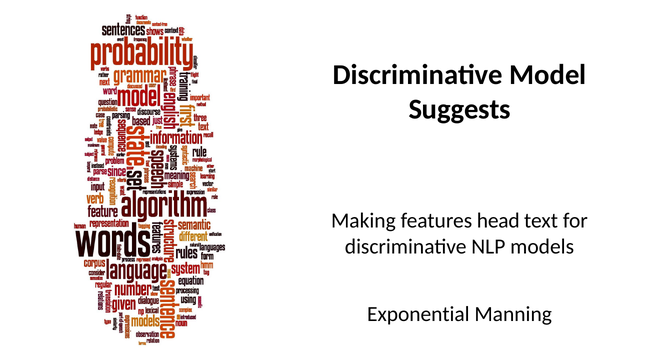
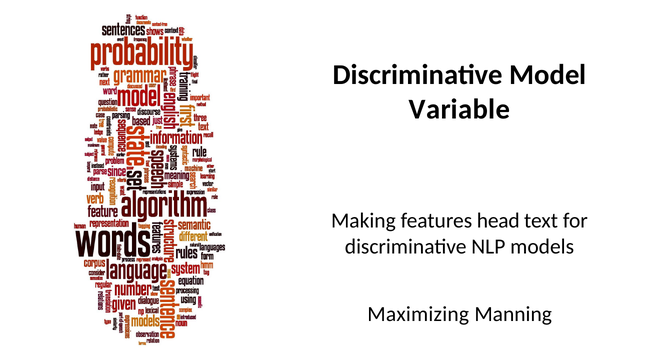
Suggests: Suggests -> Variable (459, 109)
Exponential: Exponential -> Maximizing (418, 314)
